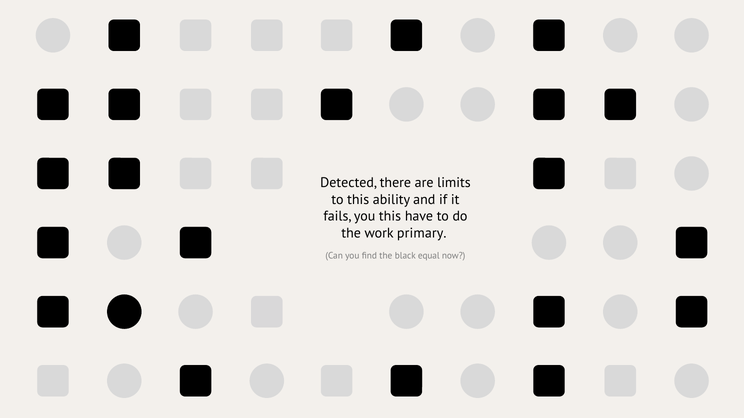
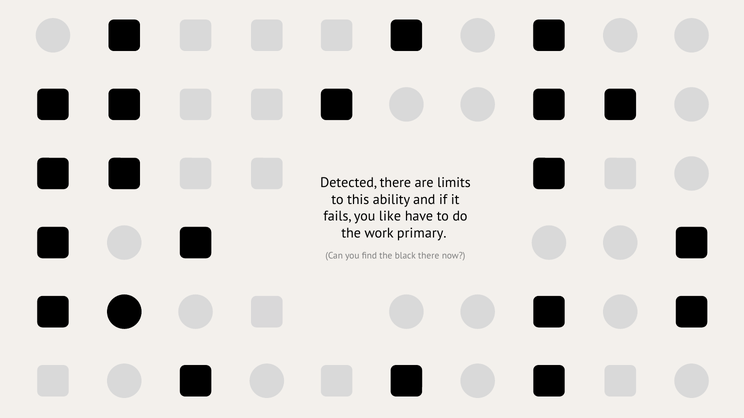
you this: this -> like (390, 217)
black equal: equal -> there (429, 256)
